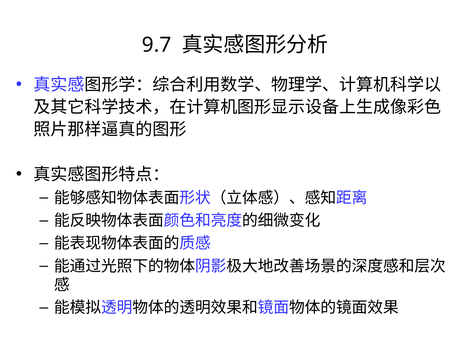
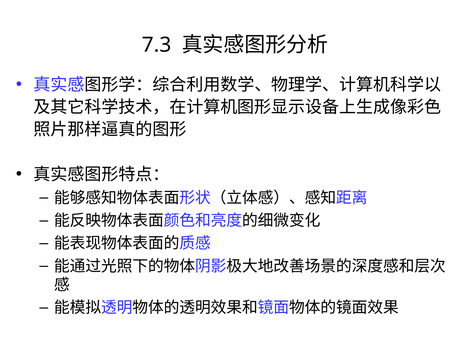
9.7: 9.7 -> 7.3 (157, 45)
